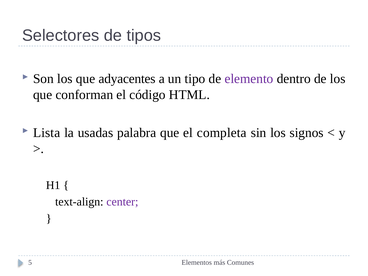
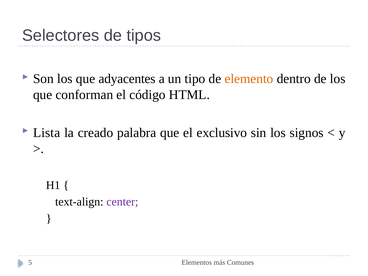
elemento colour: purple -> orange (249, 79)
usadas: usadas -> creado (96, 133)
completa: completa -> exclusivo (222, 133)
